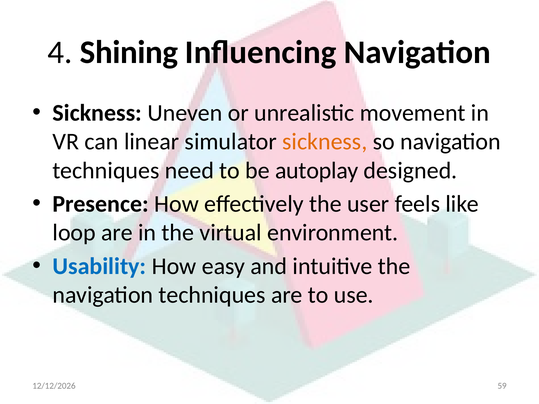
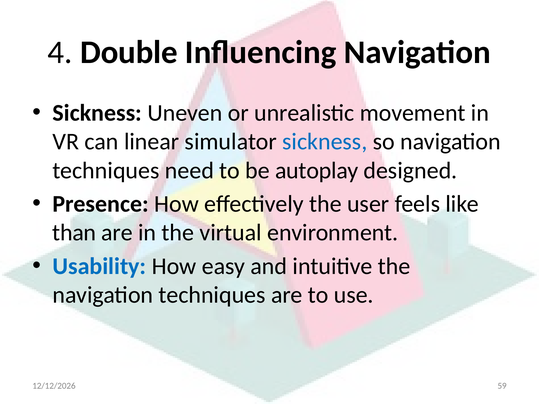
Shining: Shining -> Double (129, 52)
sickness colour: orange -> blue (325, 142)
loop: loop -> than (74, 233)
